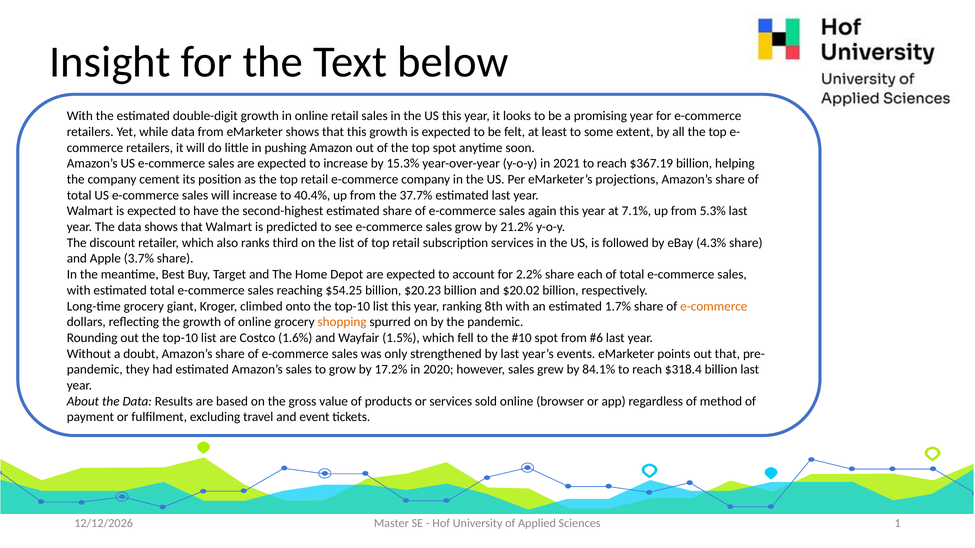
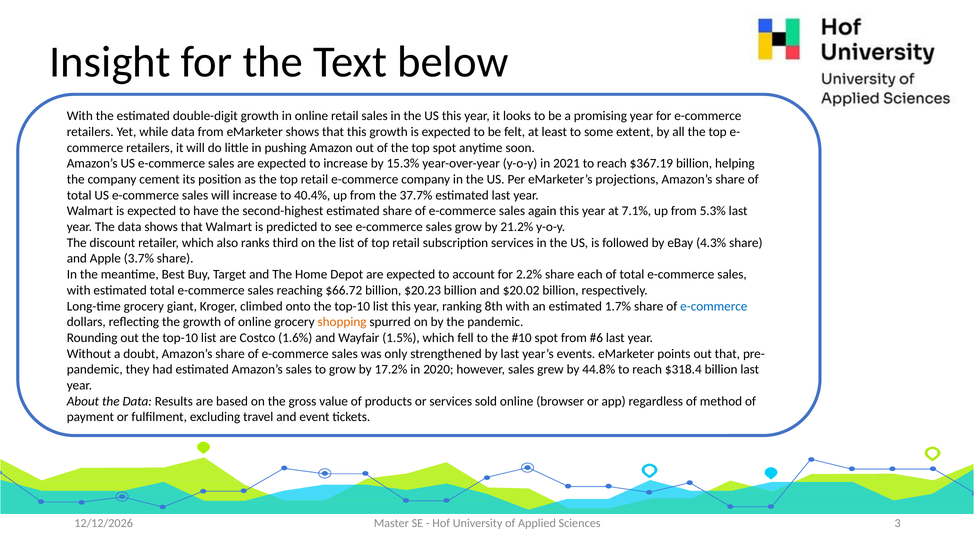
$54.25: $54.25 -> $66.72 (344, 291)
e-commerce colour: orange -> blue (714, 306)
84.1%: 84.1% -> 44.8% (599, 370)
1: 1 -> 3 (898, 524)
